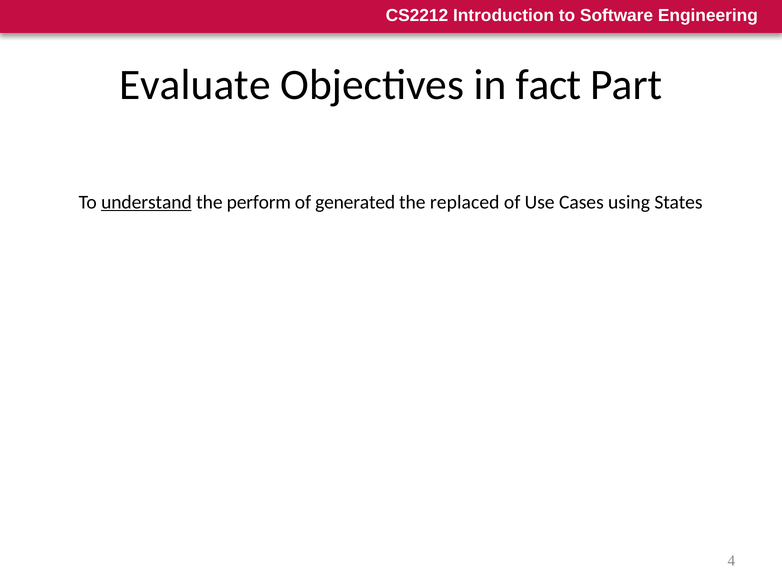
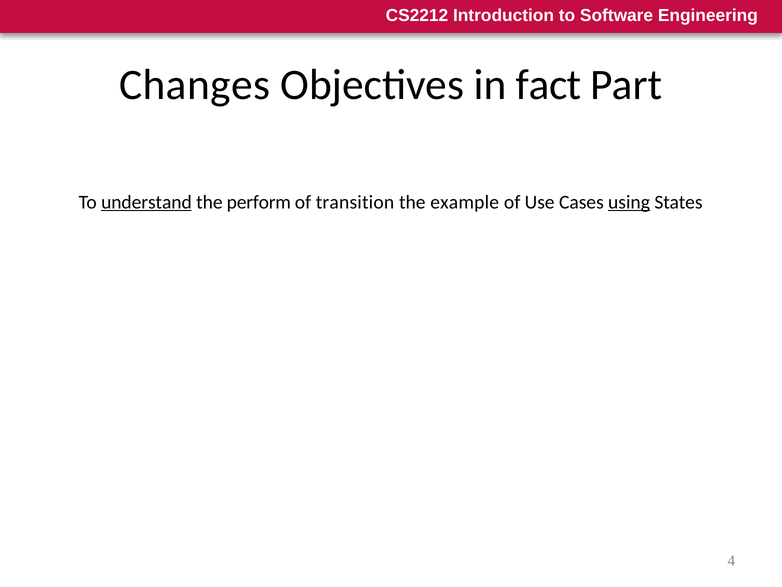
Evaluate: Evaluate -> Changes (195, 85)
generated: generated -> transition (355, 202)
replaced: replaced -> example (465, 202)
using underline: none -> present (629, 202)
